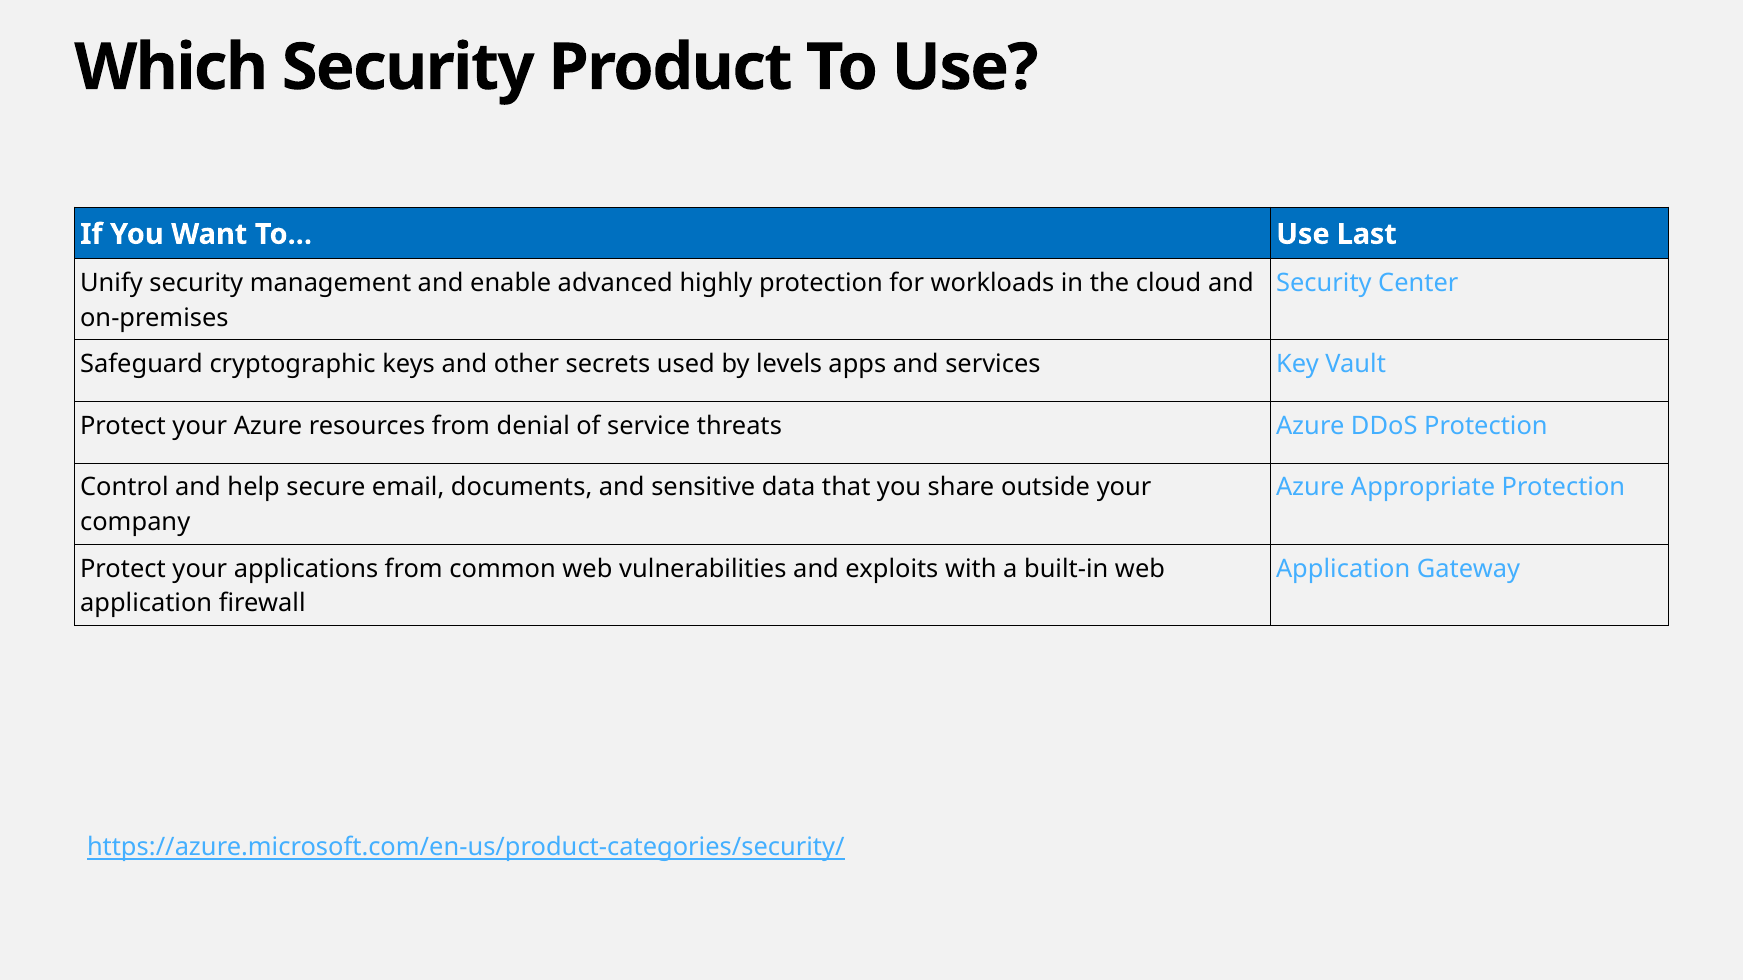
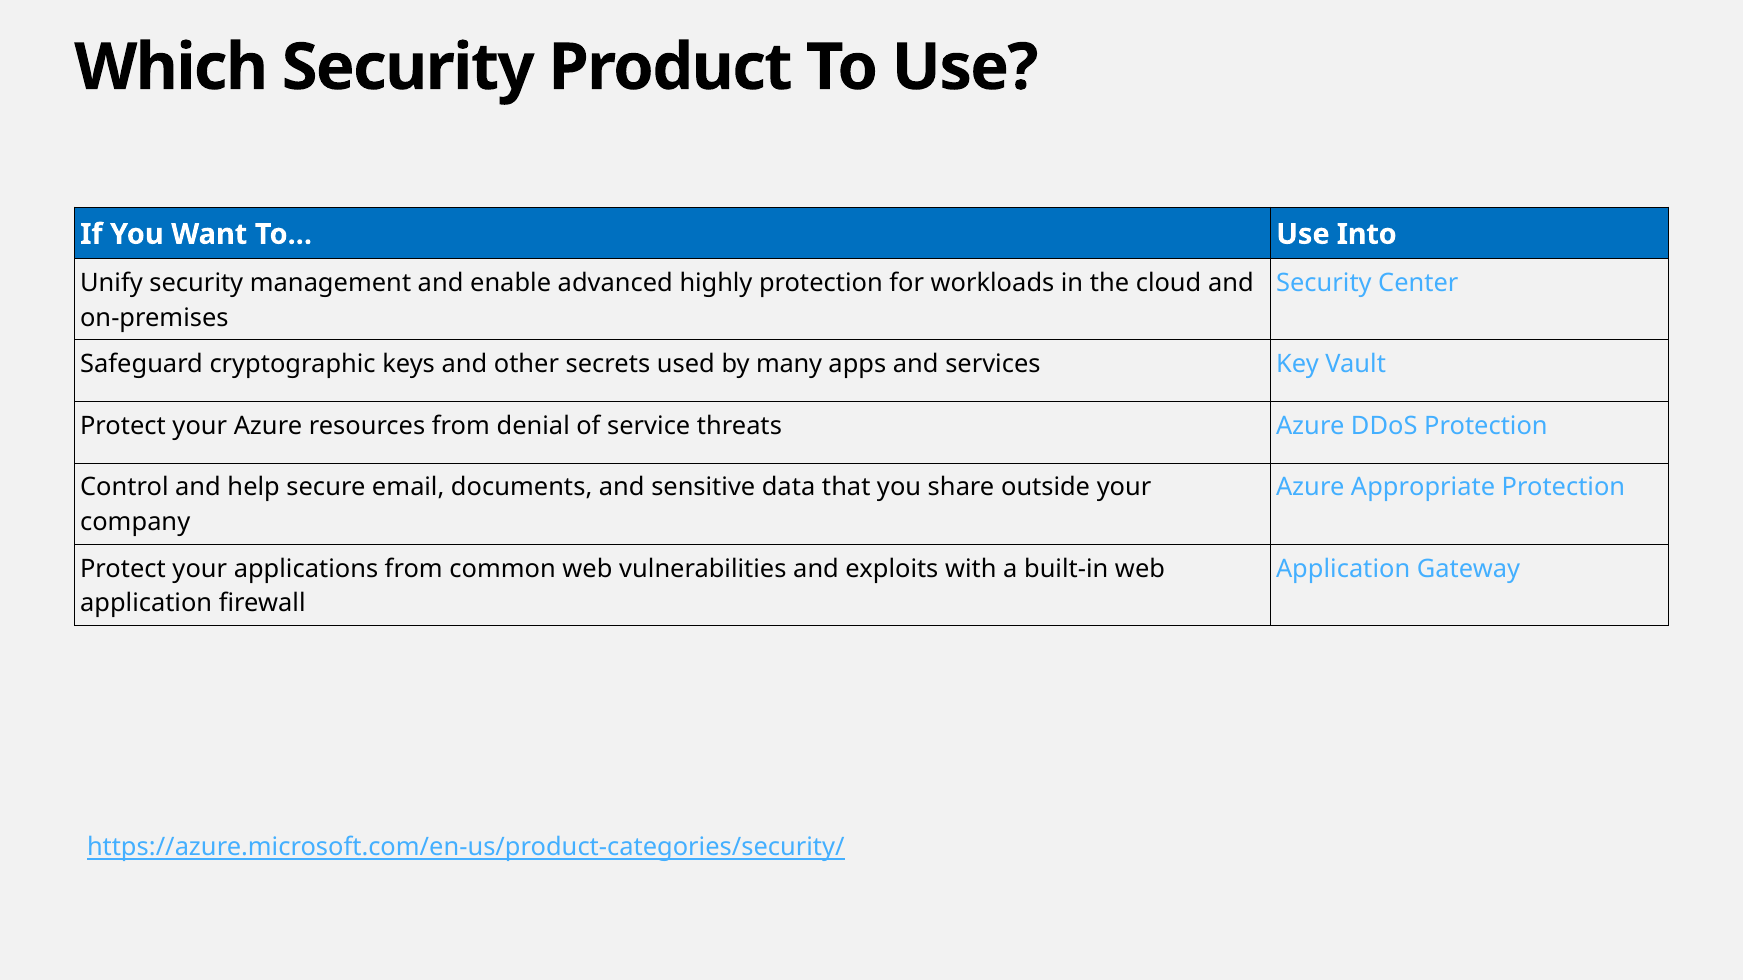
Last: Last -> Into (1367, 234)
levels: levels -> many (789, 364)
